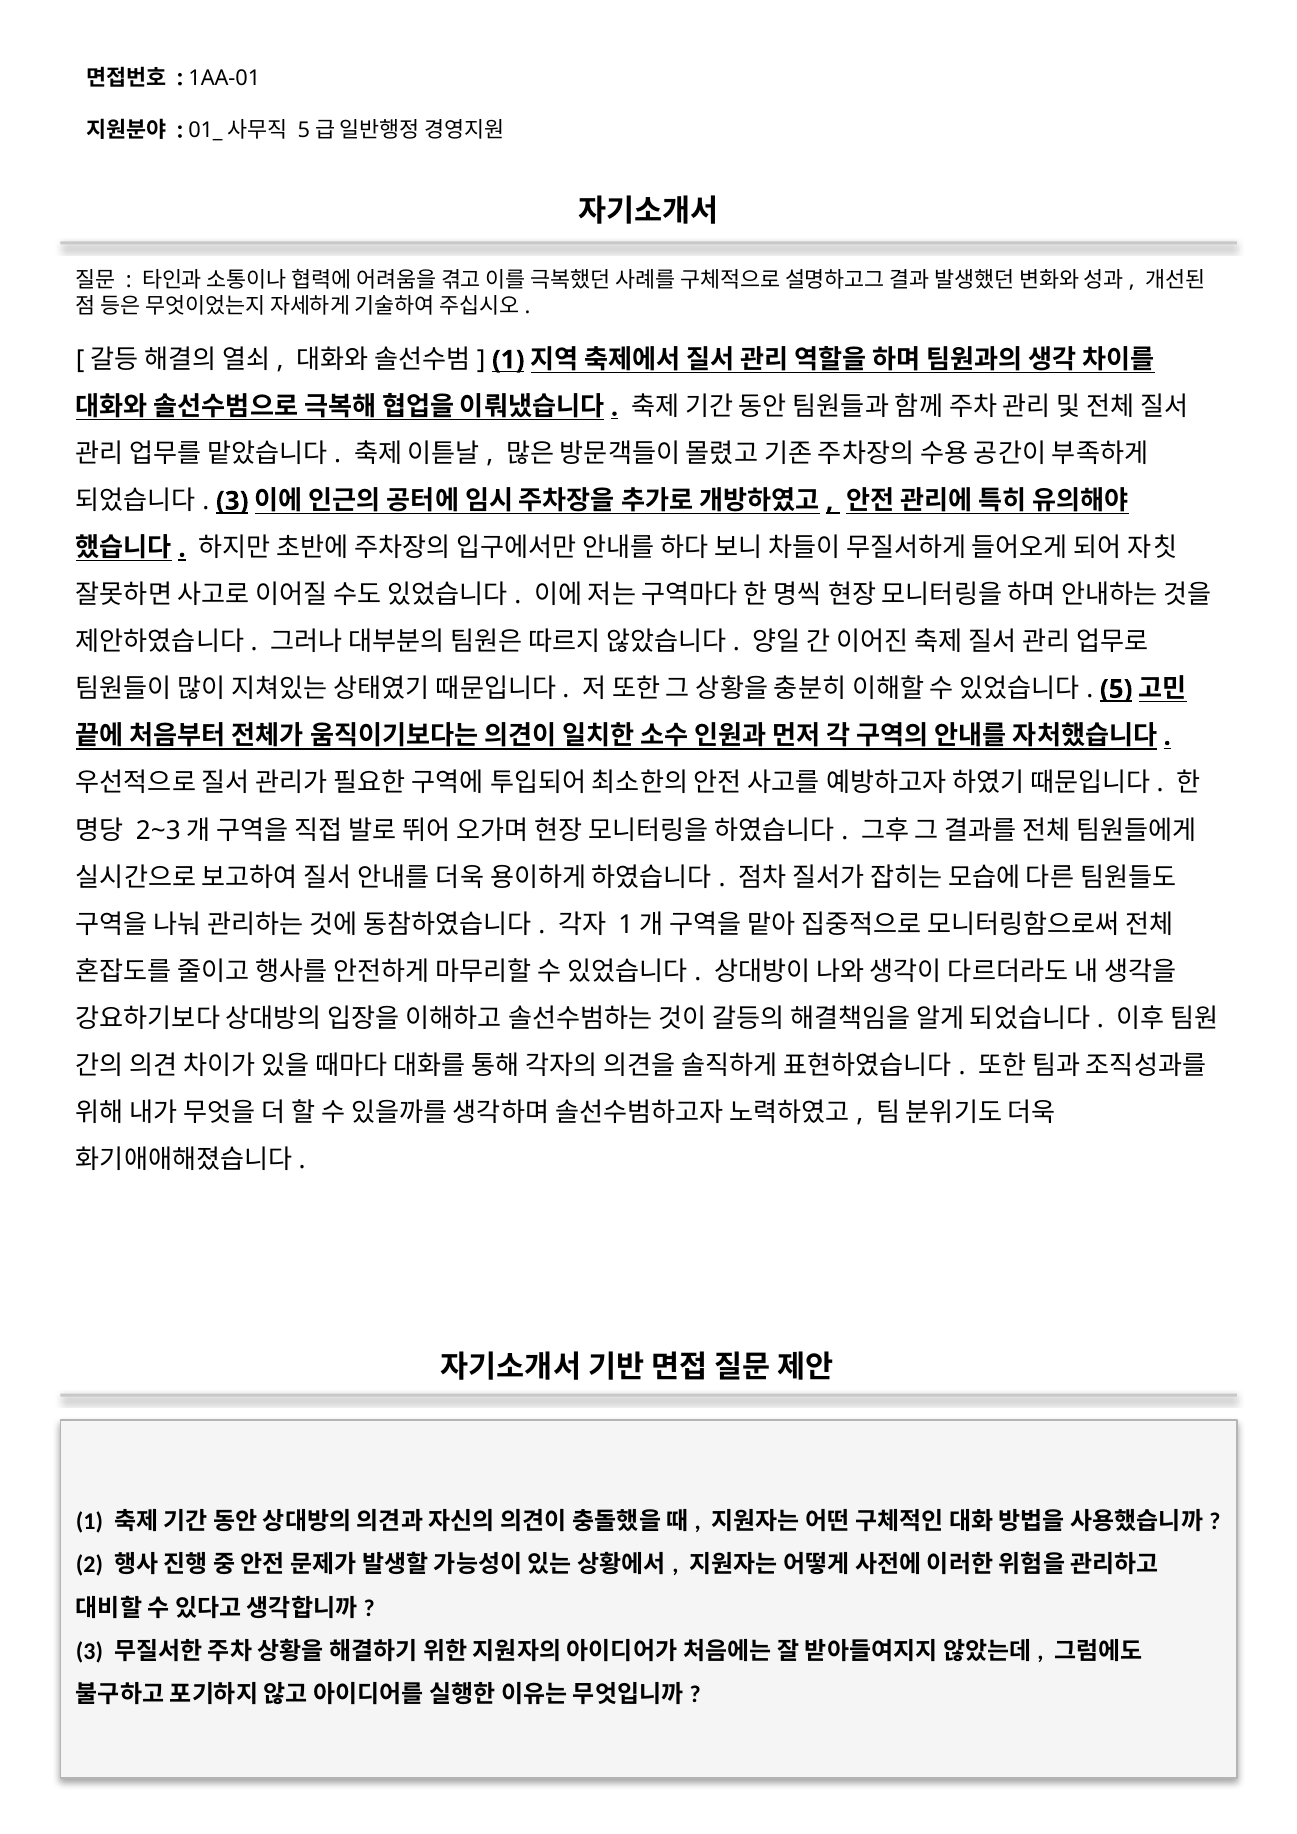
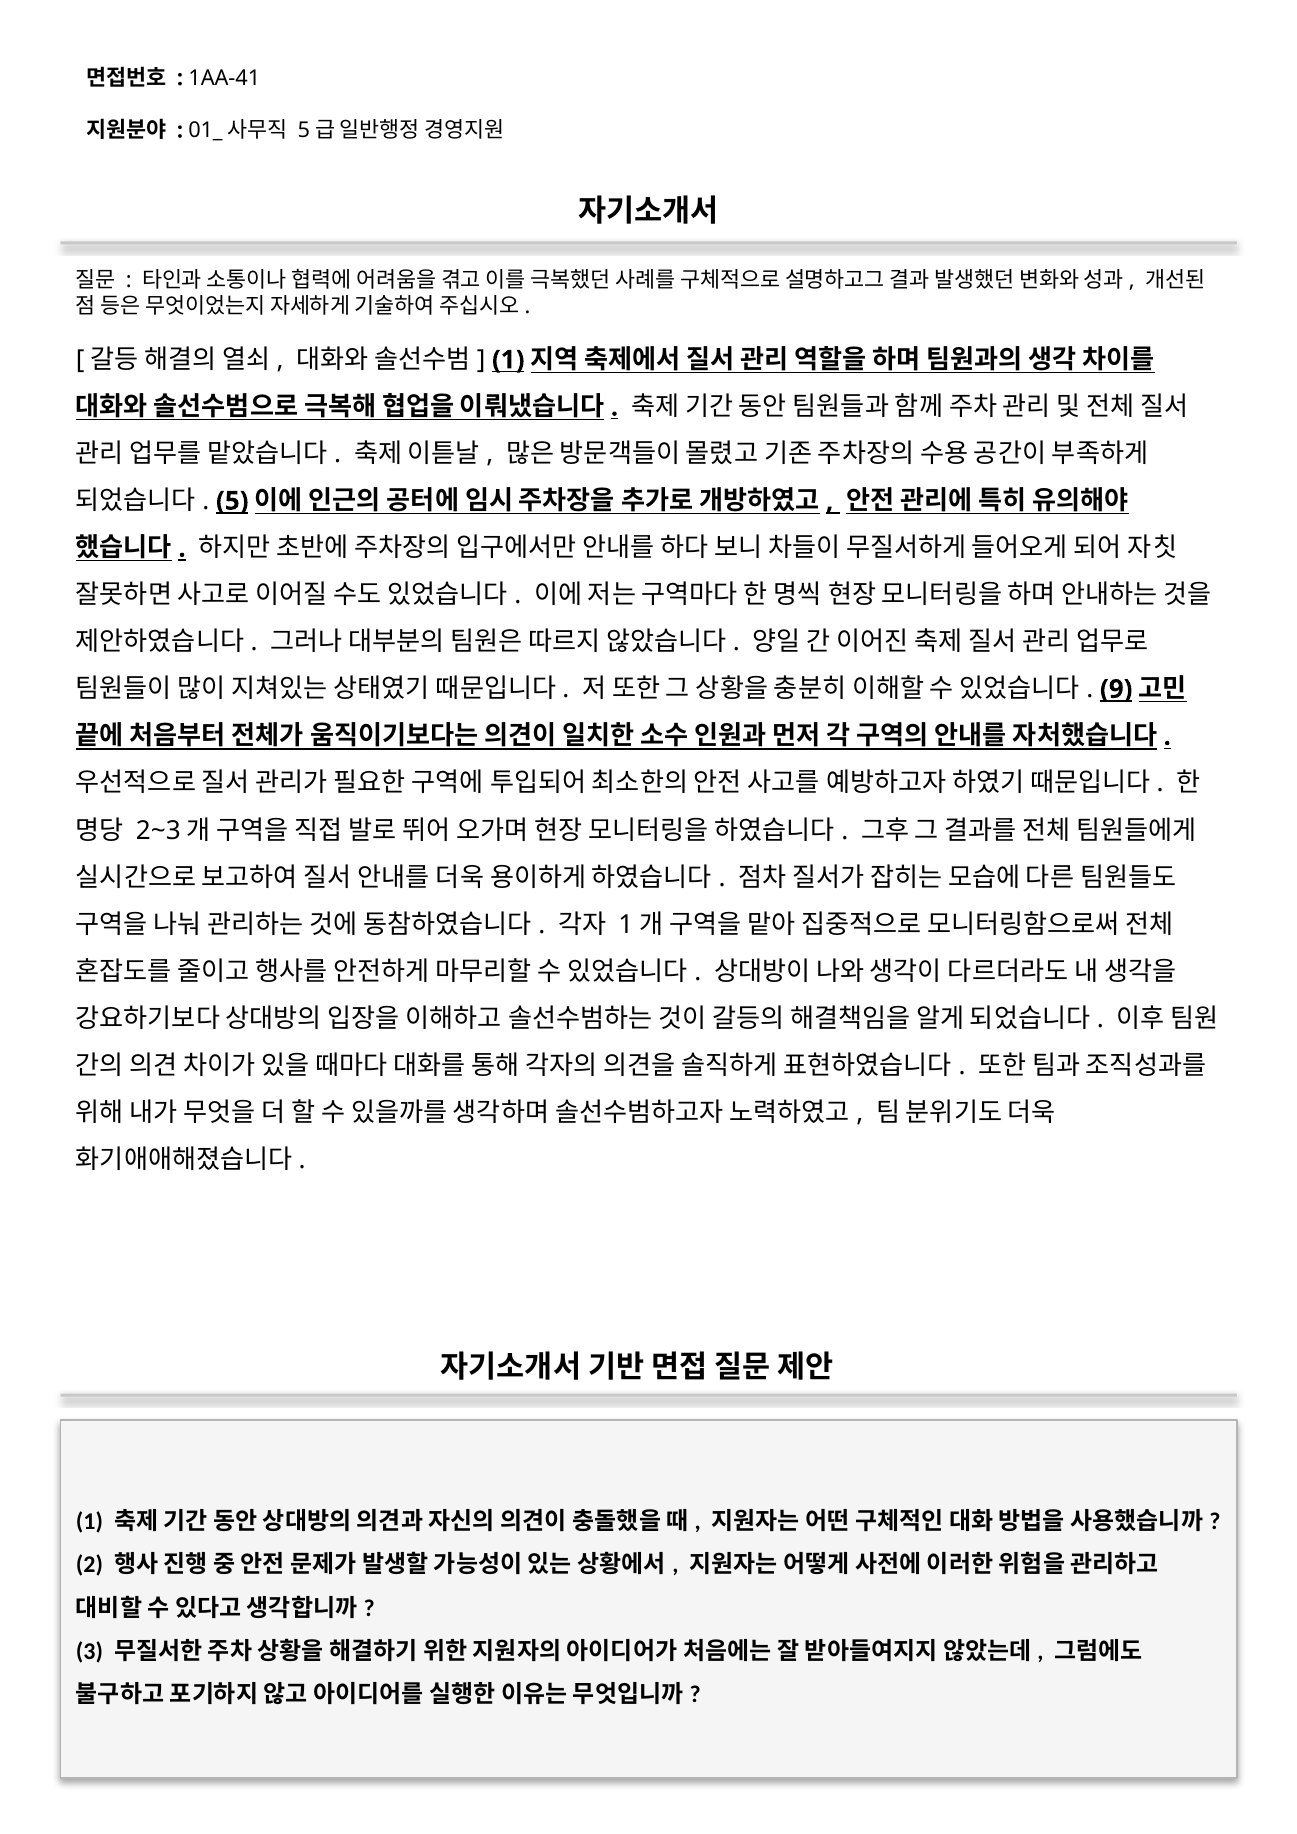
1AA-01: 1AA-01 -> 1AA-41 (224, 78)
3: 3 -> 5 (232, 501)
5: 5 -> 9 (1116, 689)
